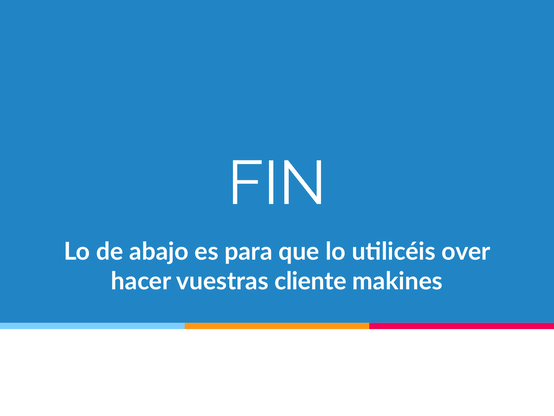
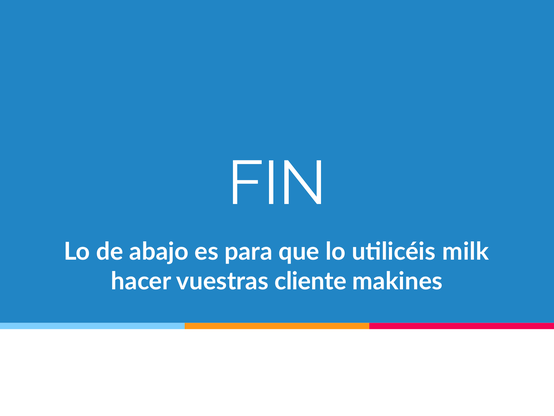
over: over -> milk (466, 251)
